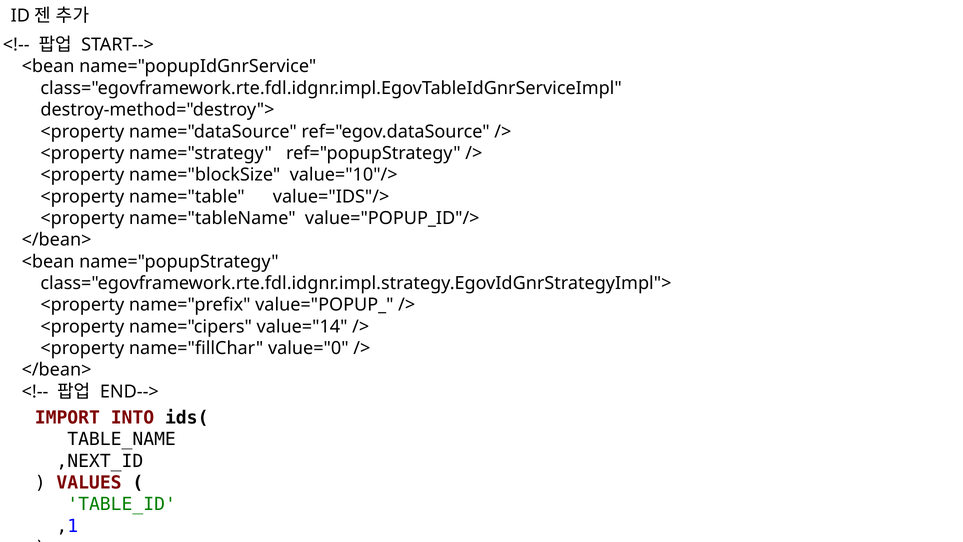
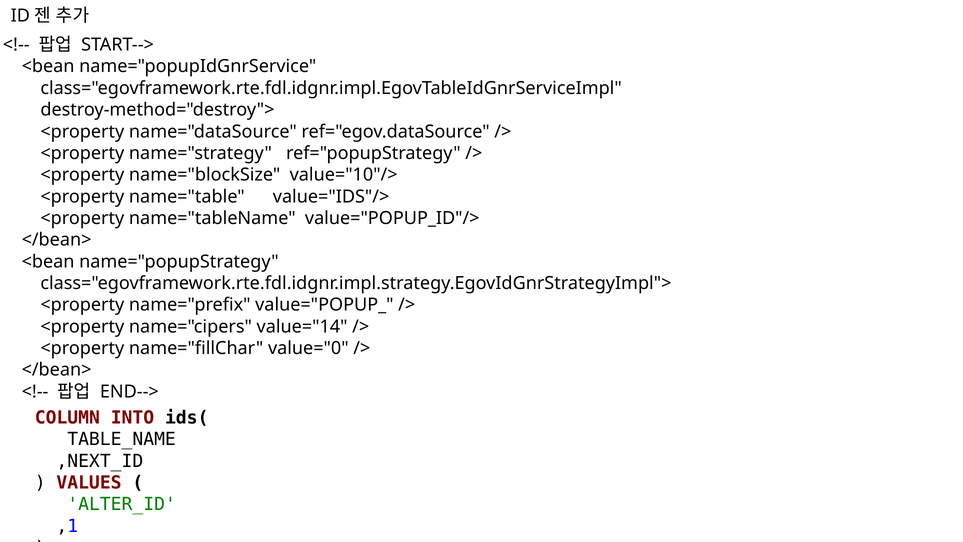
IMPORT: IMPORT -> COLUMN (67, 417)
TABLE_ID: TABLE_ID -> ALTER_ID (122, 504)
